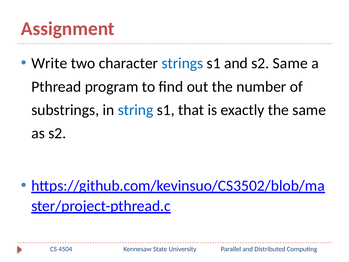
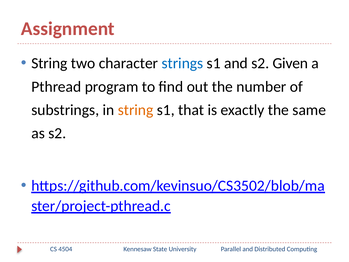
Write: Write -> String (49, 63)
s2 Same: Same -> Given (290, 63)
string colour: blue -> orange (136, 110)
